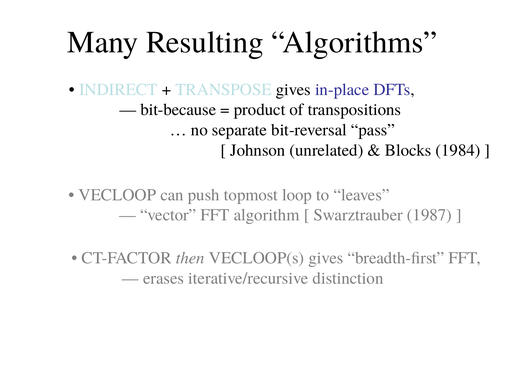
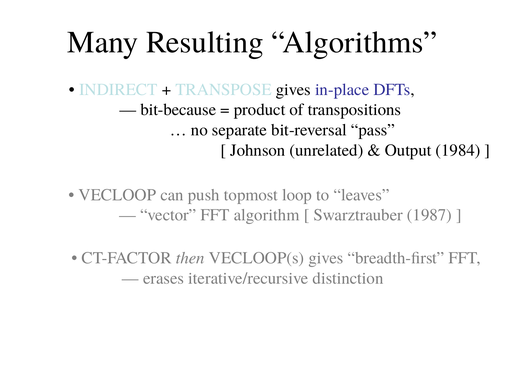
Blocks: Blocks -> Output (408, 150)
